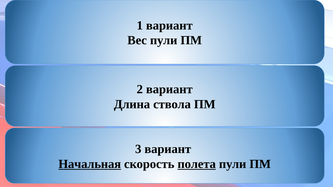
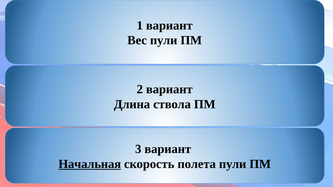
полета underline: present -> none (197, 164)
